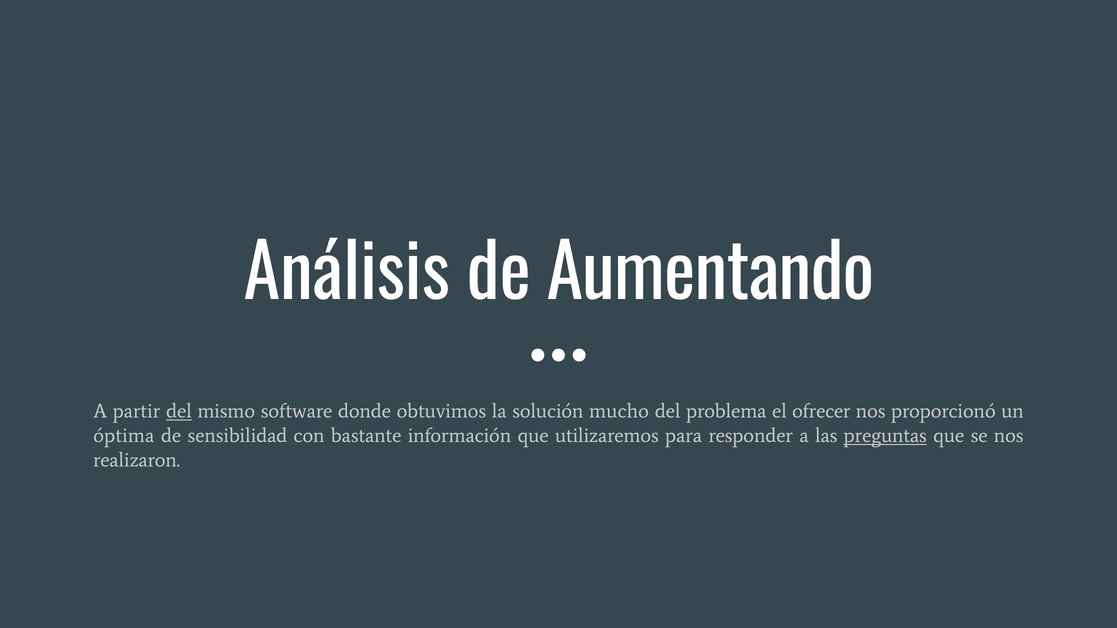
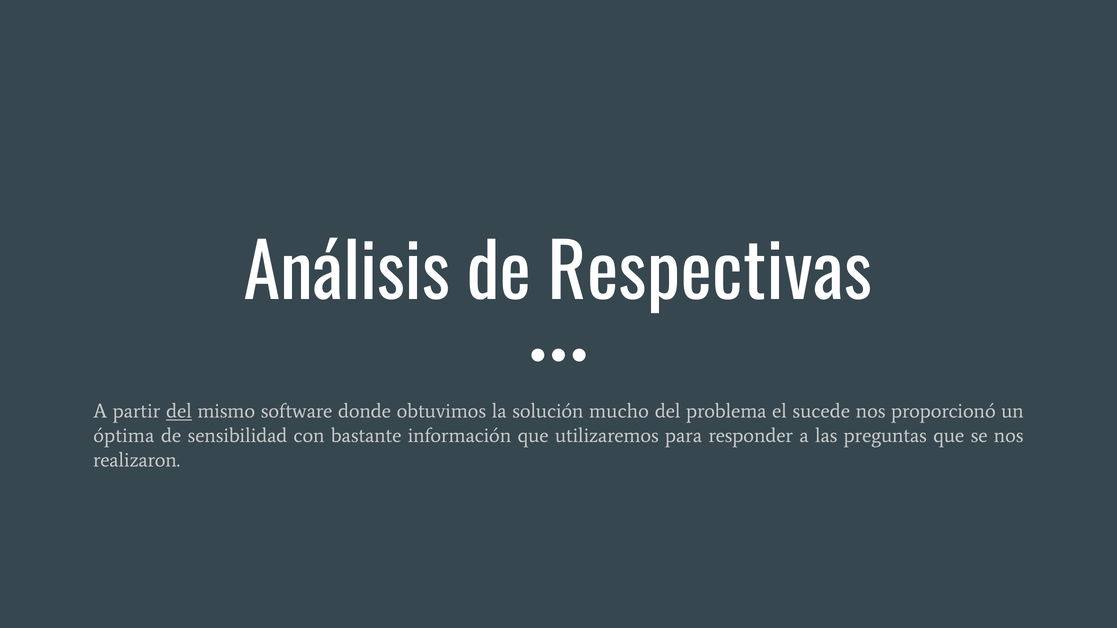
Aumentando: Aumentando -> Respectivas (710, 275)
ofrecer: ofrecer -> sucede (821, 412)
preguntas underline: present -> none (885, 436)
